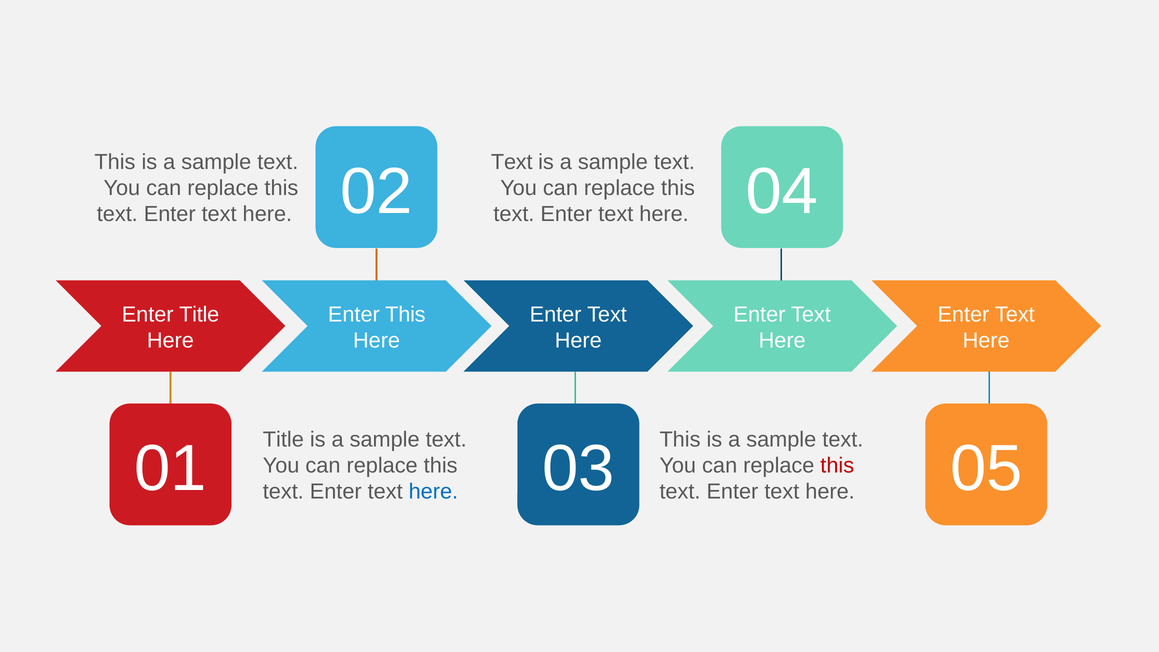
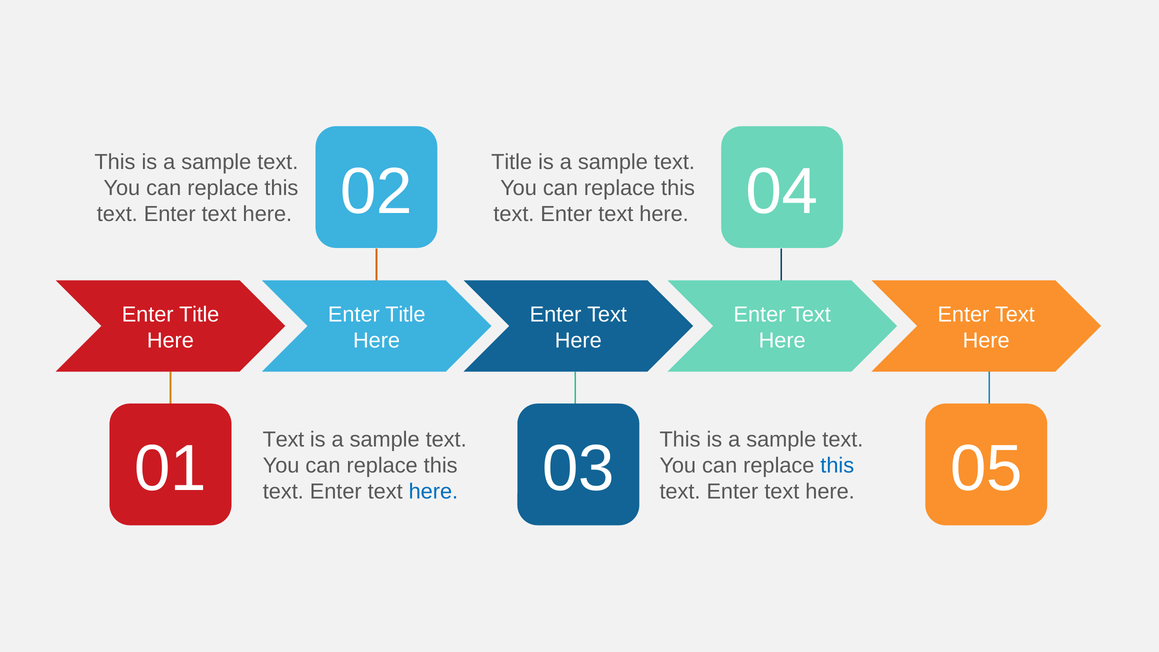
Text: Text -> Title (512, 162)
This: This -> Title (405, 314)
Title: Title -> Text (283, 440)
this colour: red -> blue (837, 466)
